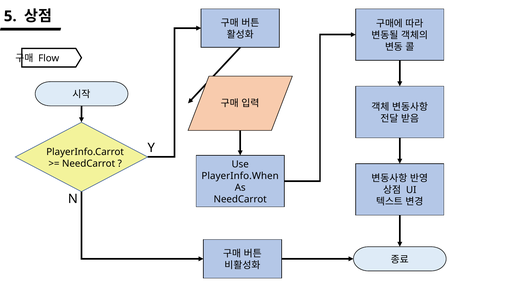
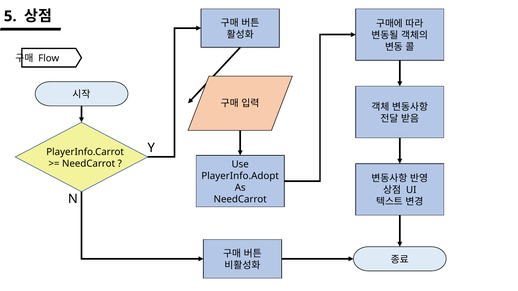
PlayerInfo.When: PlayerInfo.When -> PlayerInfo.Adopt (240, 176)
